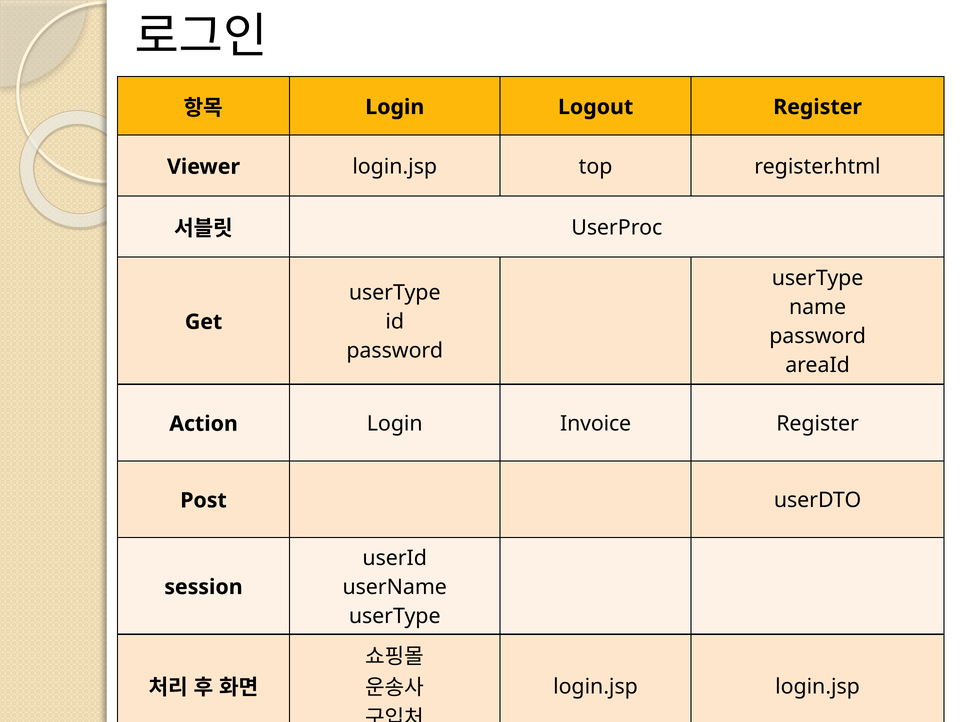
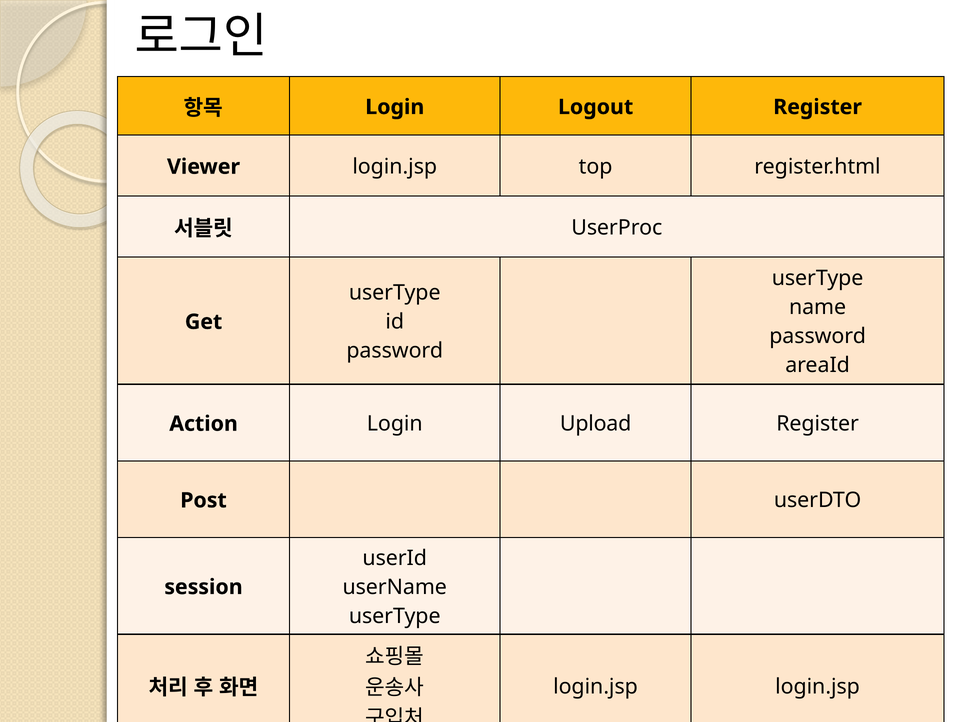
Invoice: Invoice -> Upload (596, 424)
